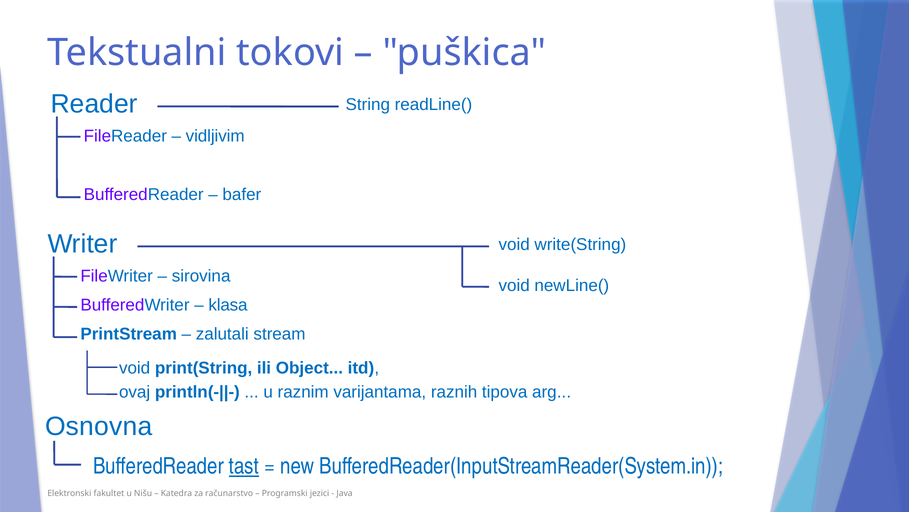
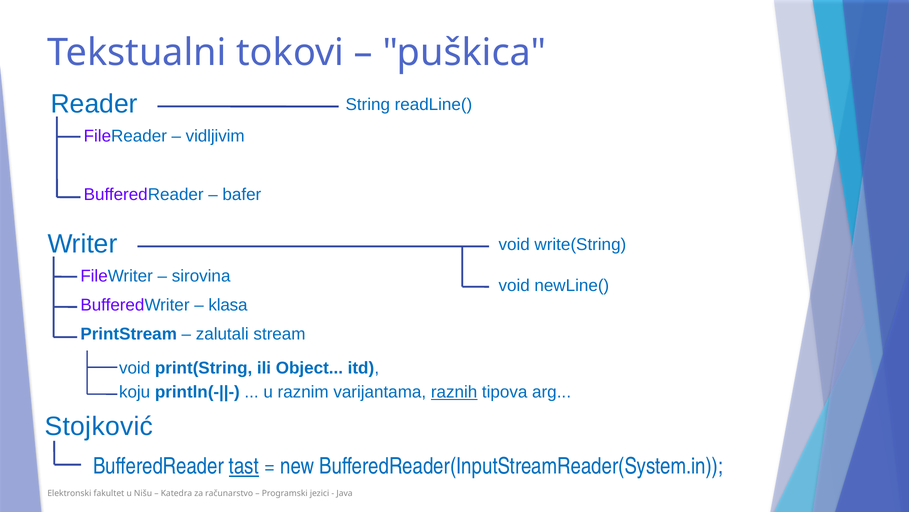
ovaj: ovaj -> koju (135, 392)
raznih underline: none -> present (454, 392)
Osnovna: Osnovna -> Stojković (99, 426)
